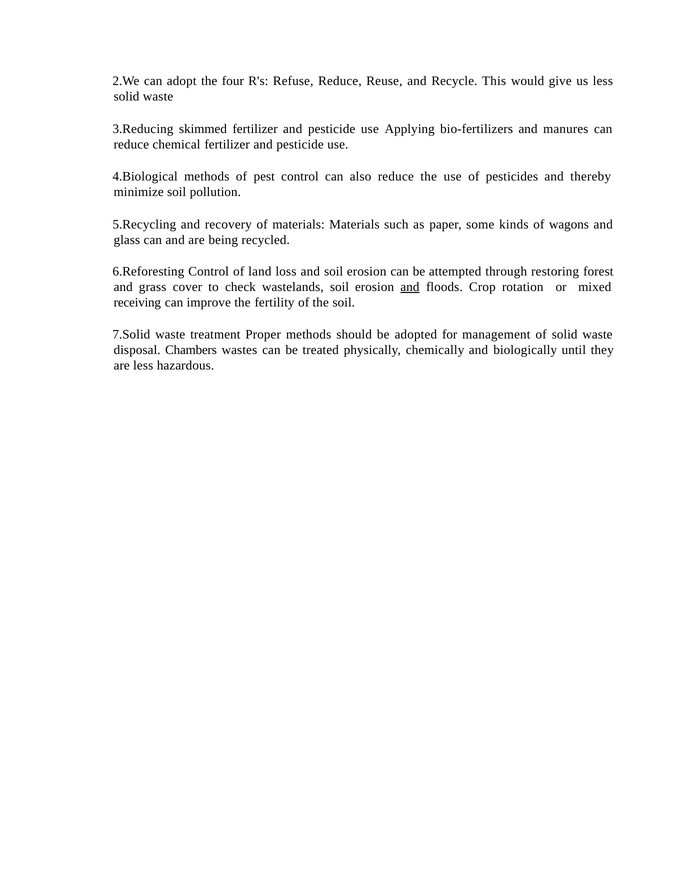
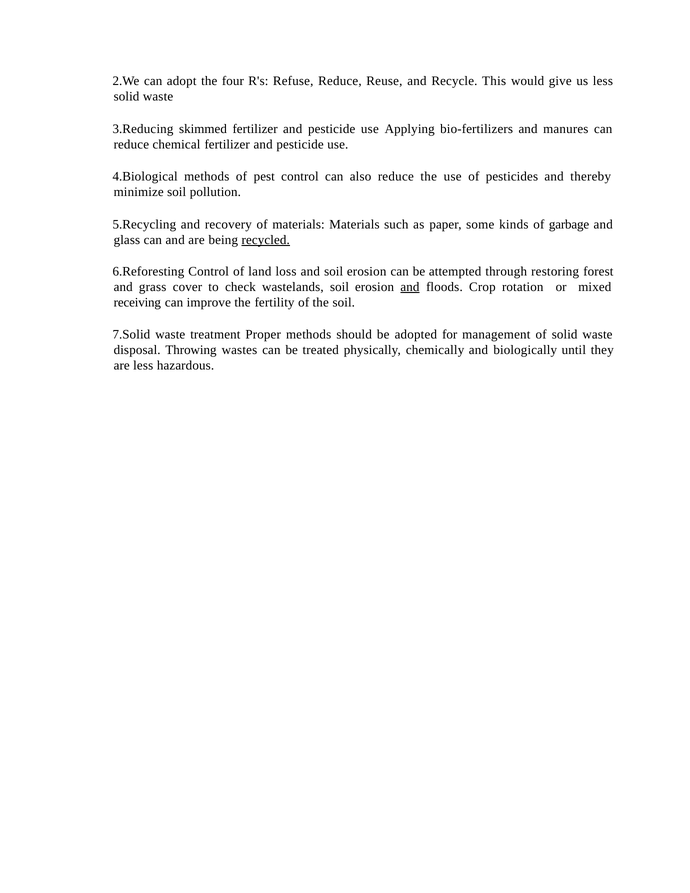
wagons: wagons -> garbage (569, 224)
recycled underline: none -> present (266, 240)
Chambers: Chambers -> Throwing (191, 350)
